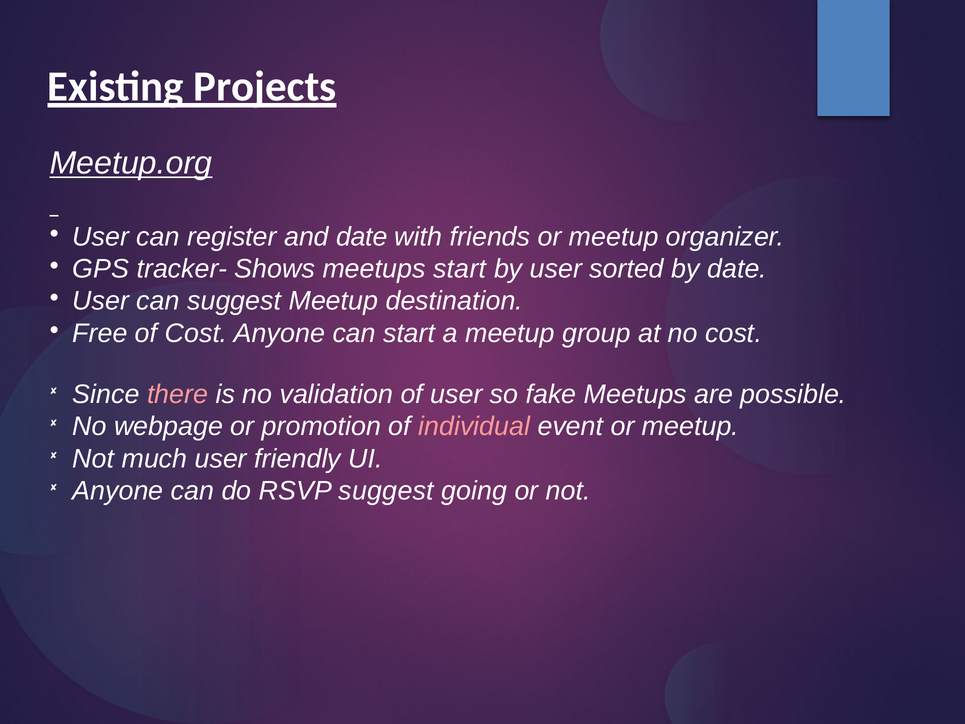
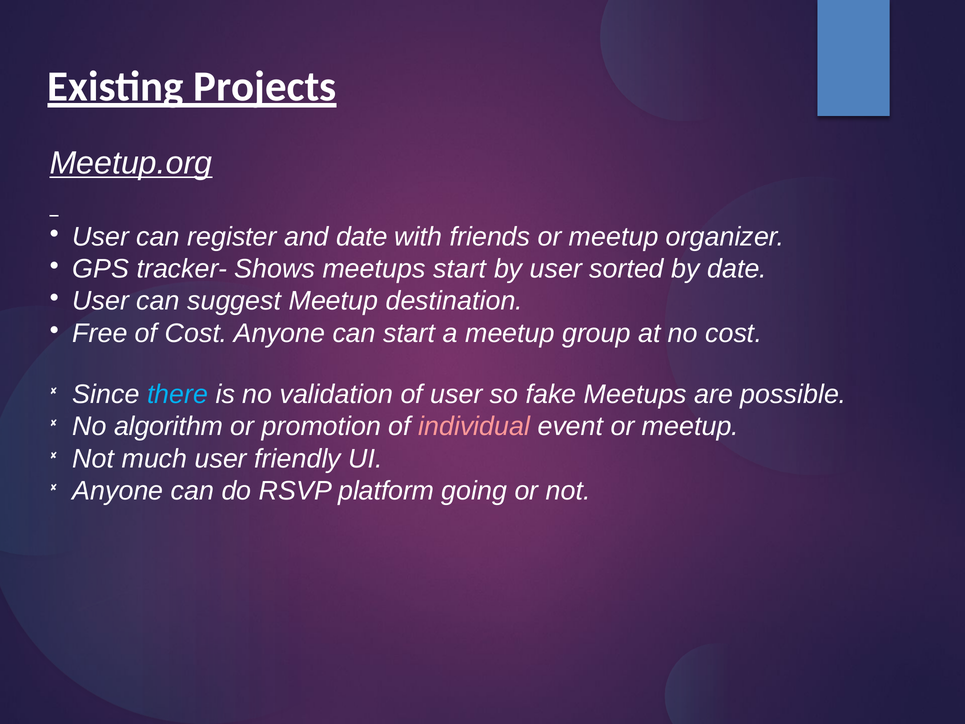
there colour: pink -> light blue (178, 394)
webpage: webpage -> algorithm (169, 426)
RSVP suggest: suggest -> platform (386, 491)
